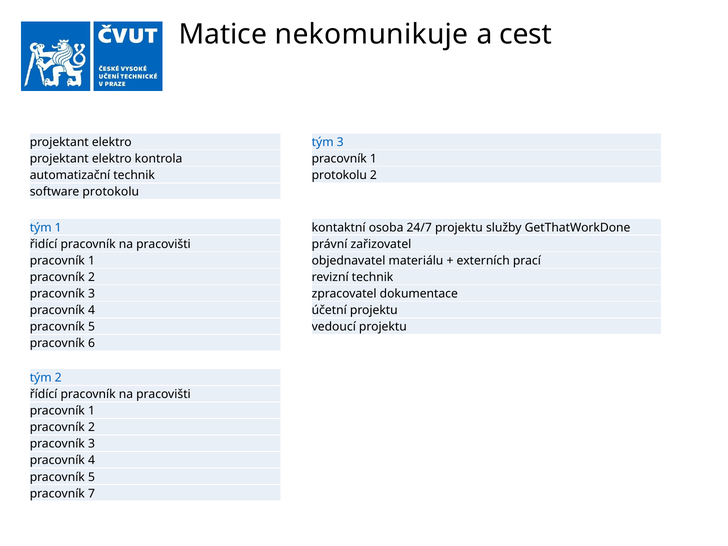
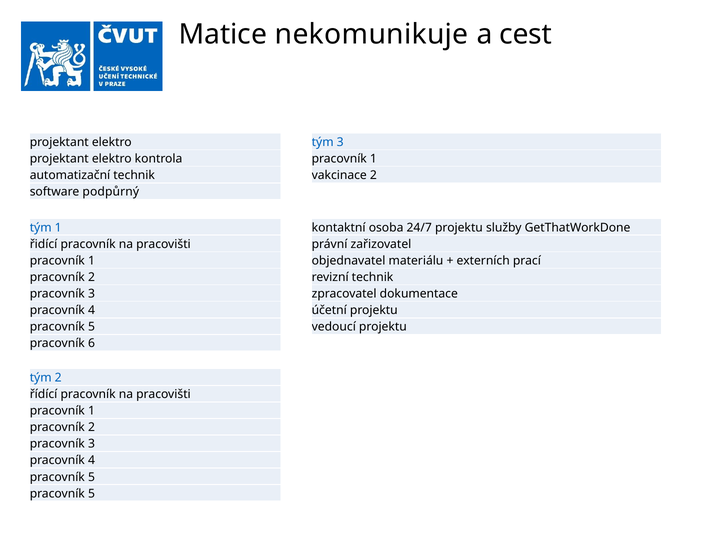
protokolu: protokolu -> vakcinace (339, 175)
software protokolu: protokolu -> podpůrný (111, 192)
7: 7 -> 5 (91, 494)
